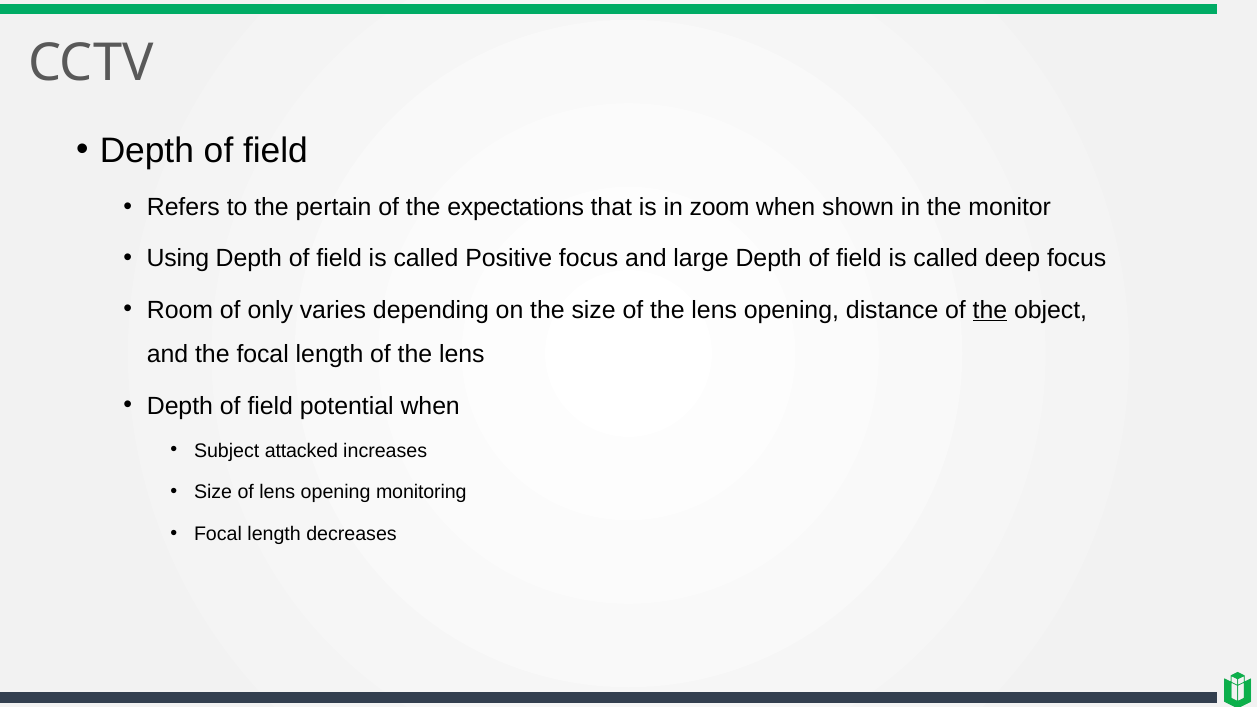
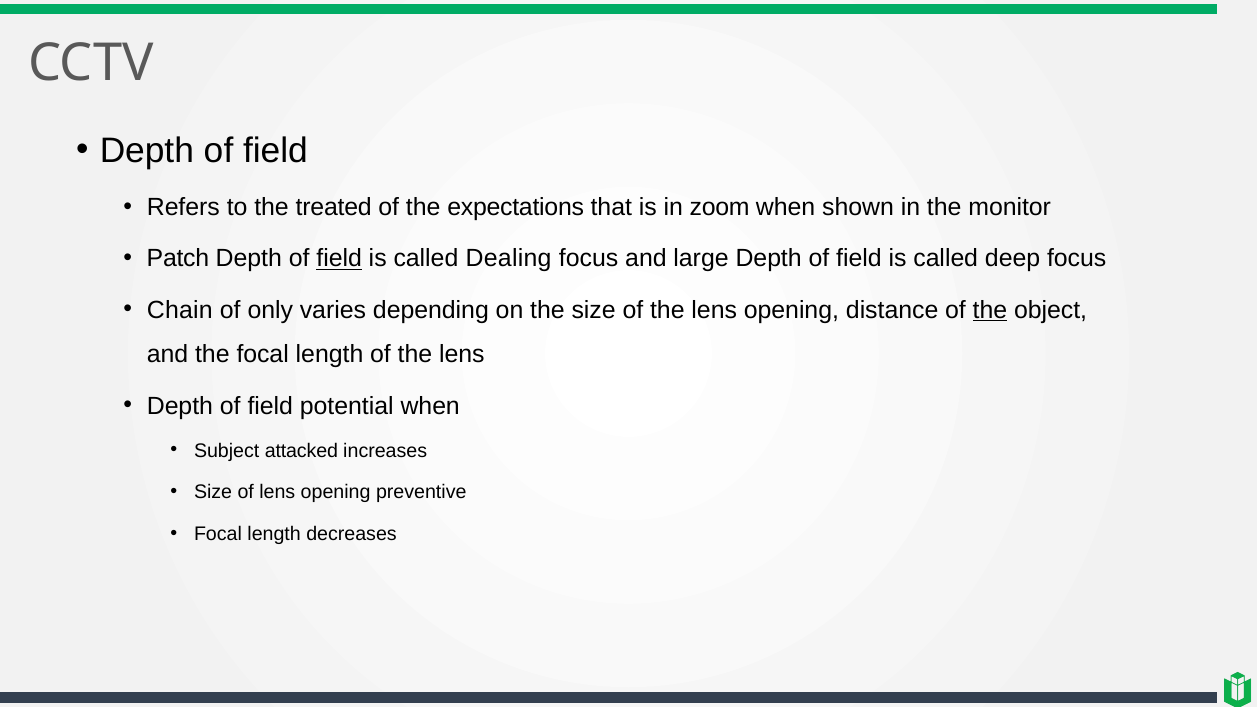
pertain: pertain -> treated (334, 208)
Using: Using -> Patch (178, 259)
field underline: none -> present (339, 259)
Positive: Positive -> Dealing (509, 259)
Room: Room -> Chain (180, 310)
monitoring: monitoring -> preventive (421, 492)
